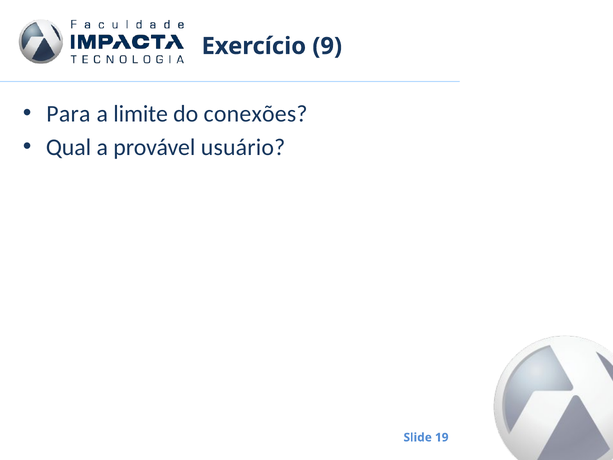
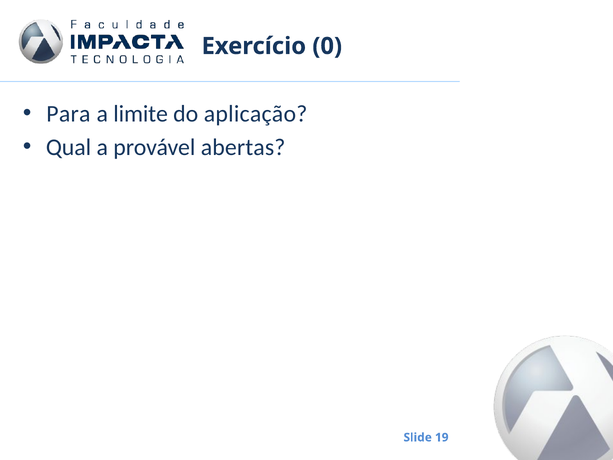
9: 9 -> 0 (327, 46)
conexões: conexões -> aplicação (256, 114)
usuário: usuário -> abertas (243, 147)
